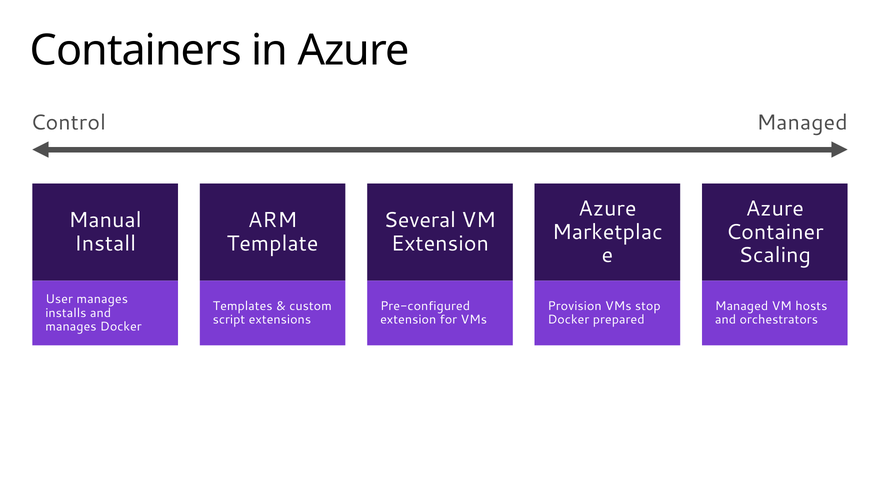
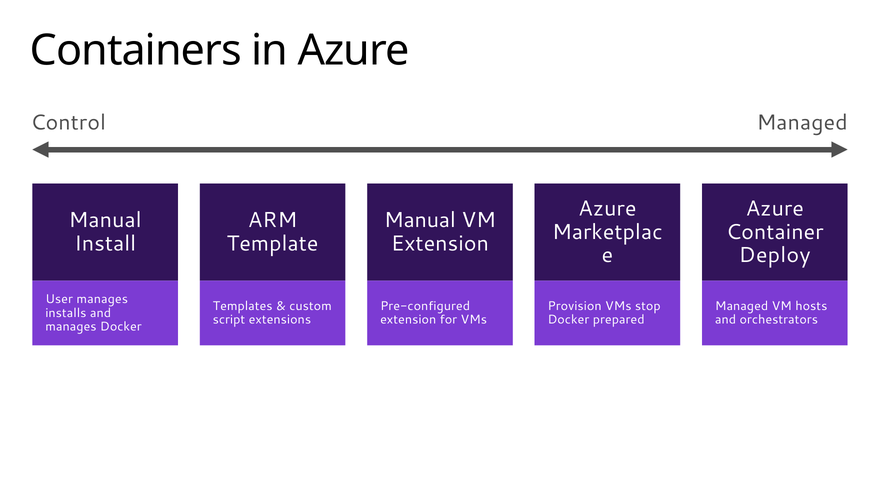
Several: Several -> Manual (420, 220)
Scaling: Scaling -> Deploy (775, 255)
